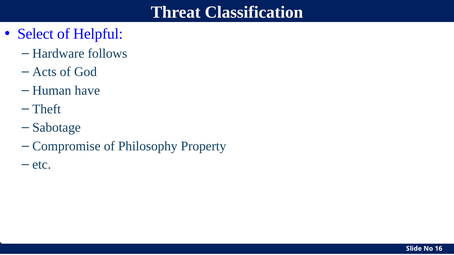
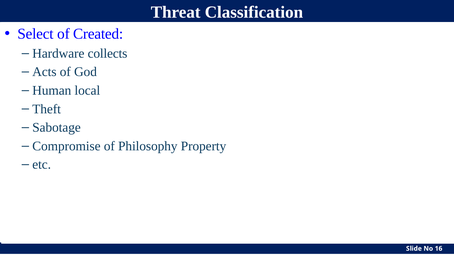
Helpful: Helpful -> Created (98, 34)
follows: follows -> collects (108, 54)
have: have -> local (87, 91)
